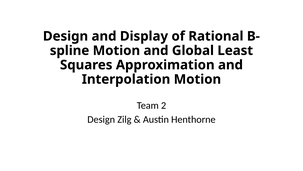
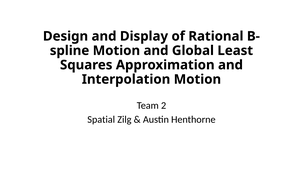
Design: Design -> Spatial (101, 119)
